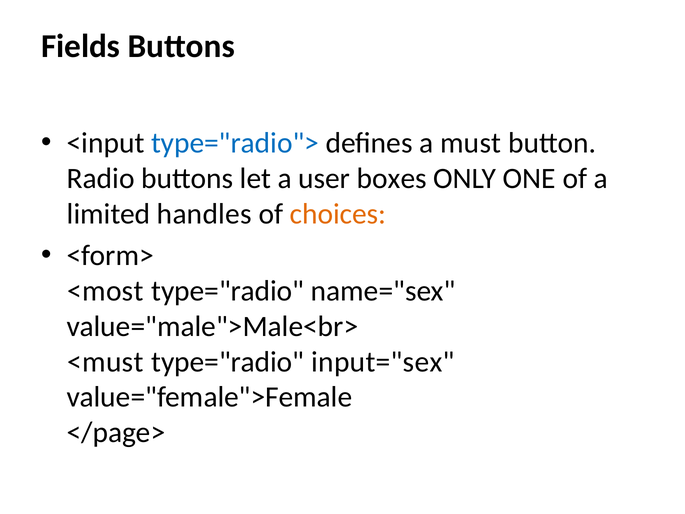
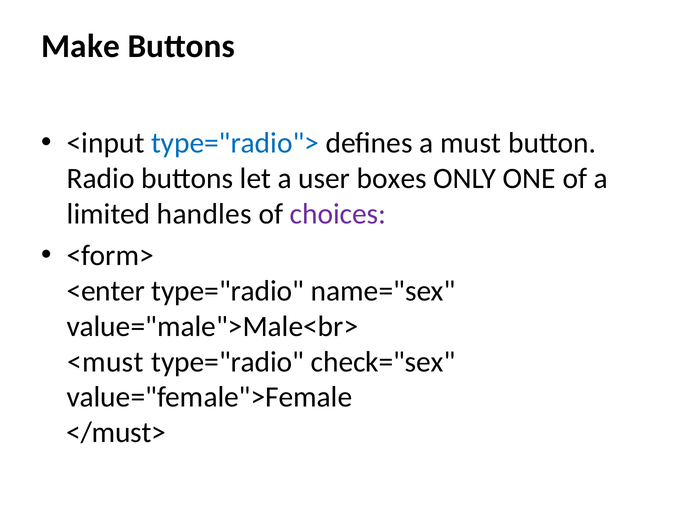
Fields: Fields -> Make (81, 46)
choices colour: orange -> purple (338, 214)
<most: <most -> <enter (106, 291)
input="sex: input="sex -> check="sex (383, 362)
</page>: </page> -> </must> (116, 432)
